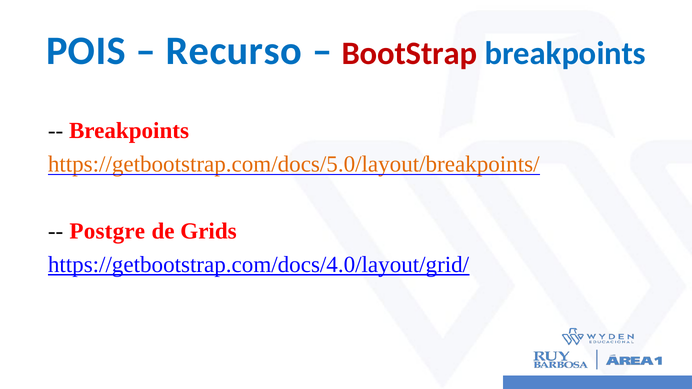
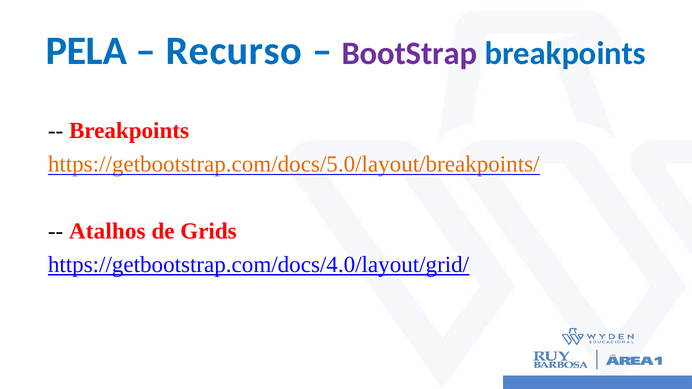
POIS: POIS -> PELA (86, 51)
BootStrap colour: red -> purple (409, 53)
Postgre: Postgre -> Atalhos (107, 231)
